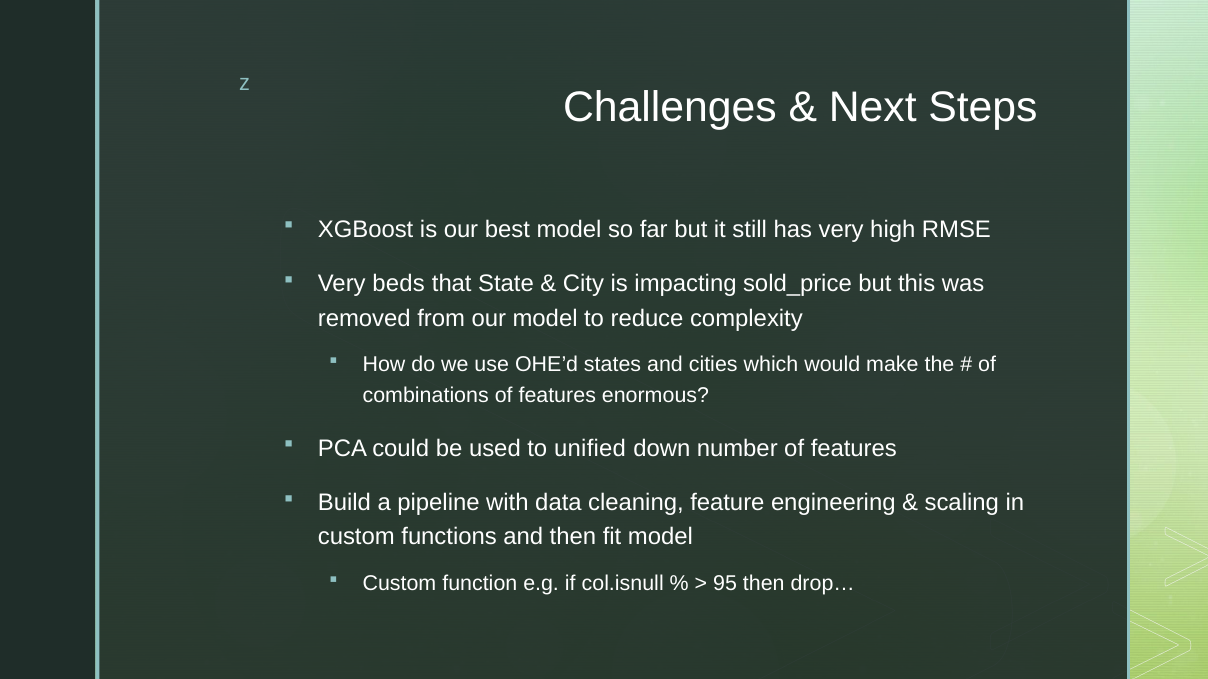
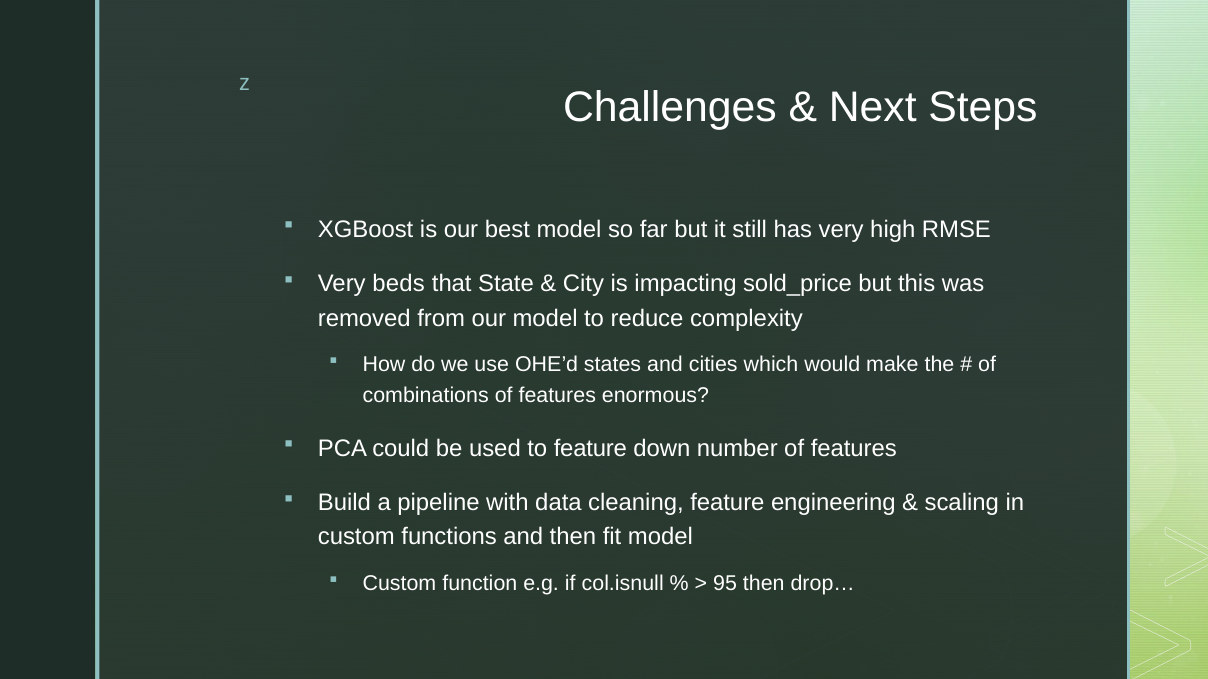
to unified: unified -> feature (590, 449)
